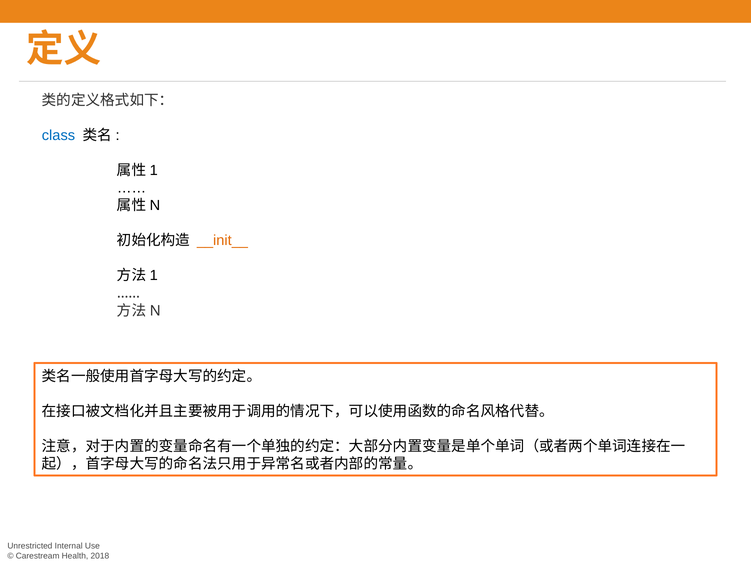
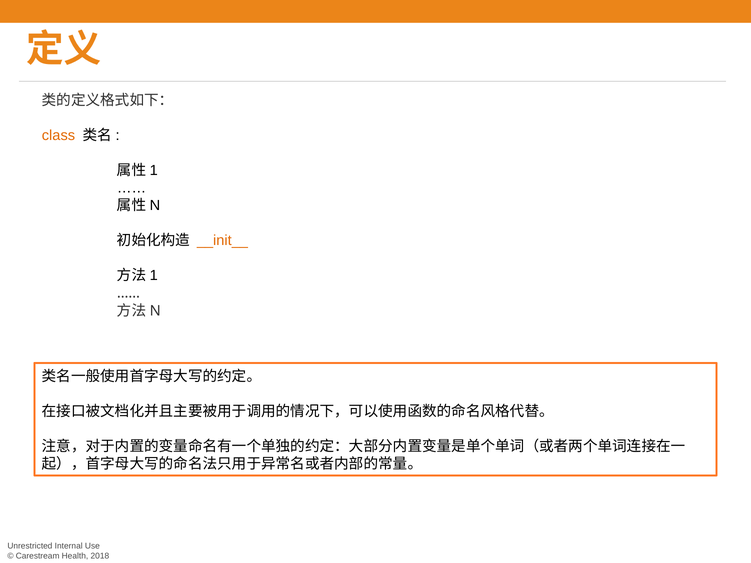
class colour: blue -> orange (58, 136)
